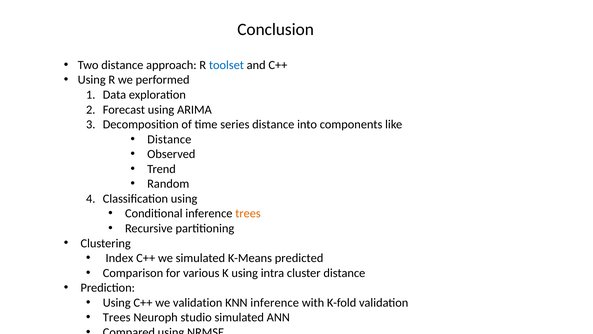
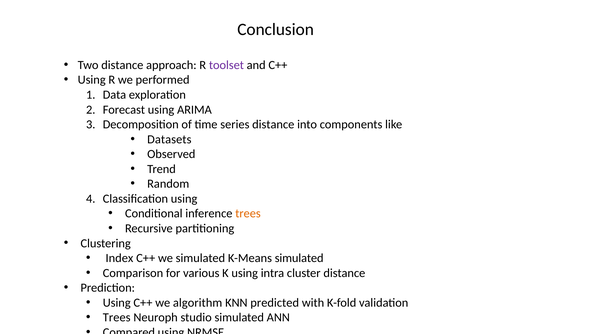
toolset colour: blue -> purple (226, 65)
Distance: Distance -> Datasets (169, 139)
K-Means predicted: predicted -> simulated (299, 258)
we validation: validation -> algorithm (198, 302)
KNN inference: inference -> predicted (275, 302)
